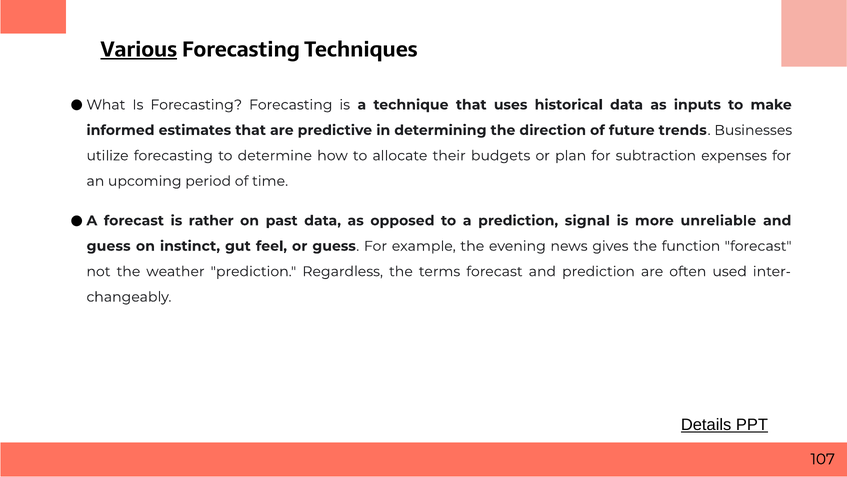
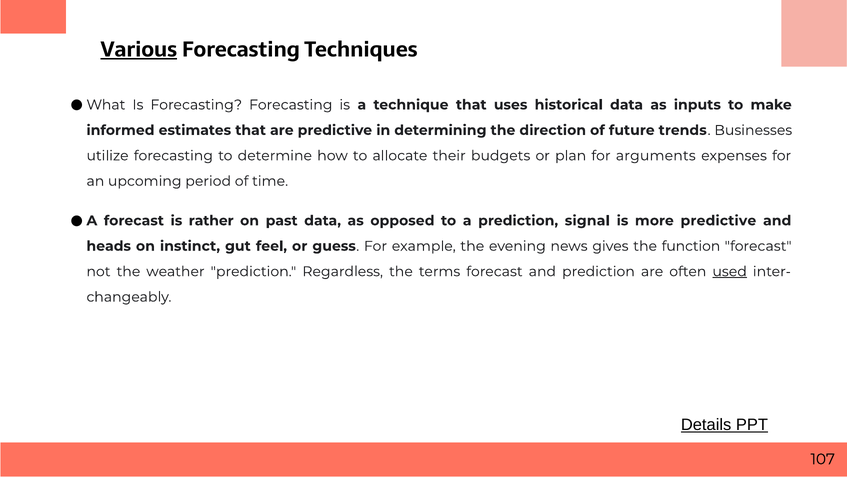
subtraction: subtraction -> arguments (656, 156)
more unreliable: unreliable -> predictive (718, 220)
guess: guess -> heads (109, 246)
used underline: none -> present (730, 271)
